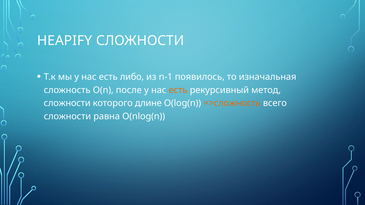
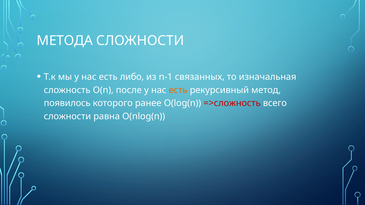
HEAPIFY: HEAPIFY -> МЕТОДА (65, 41)
появилось: появилось -> связанных (200, 77)
сложности: сложности -> появилось (67, 103)
длине: длине -> ранее (148, 103)
=>сложность colour: orange -> red (232, 103)
